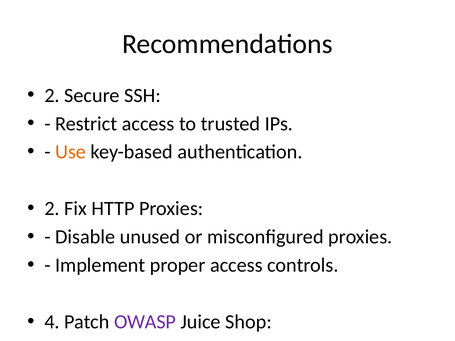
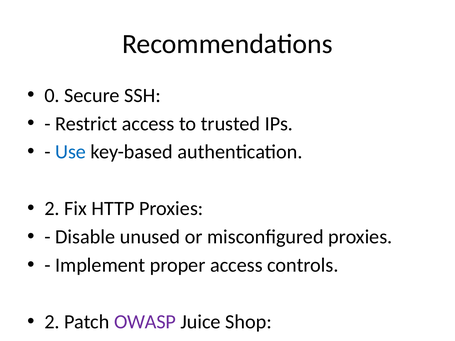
2: 2 -> 0 (52, 95)
Use colour: orange -> blue (71, 152)
4: 4 -> 2 (52, 322)
